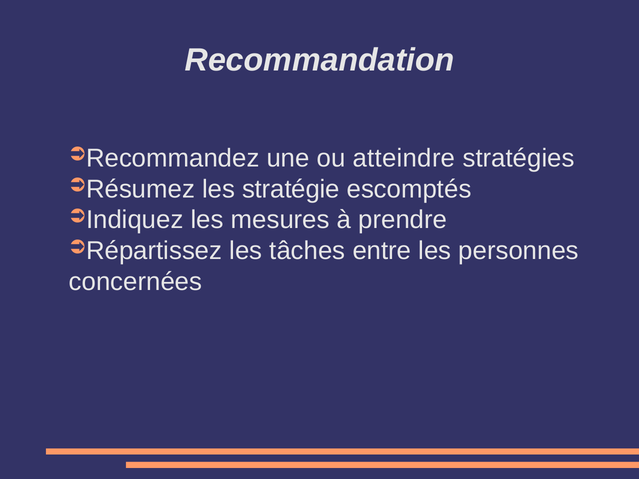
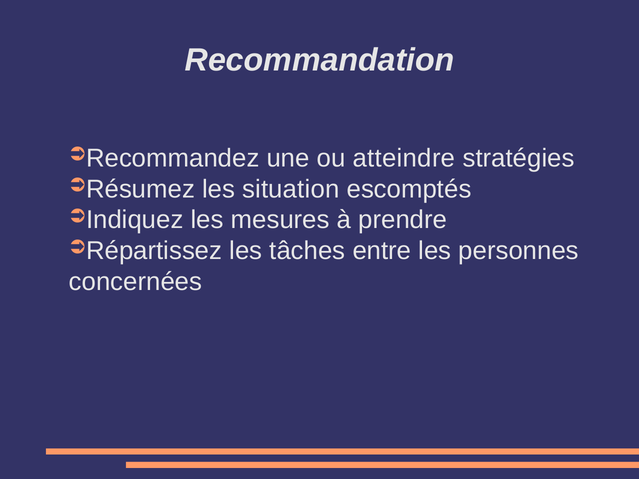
stratégie: stratégie -> situation (291, 189)
